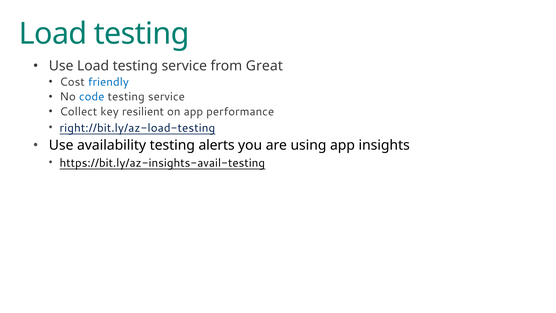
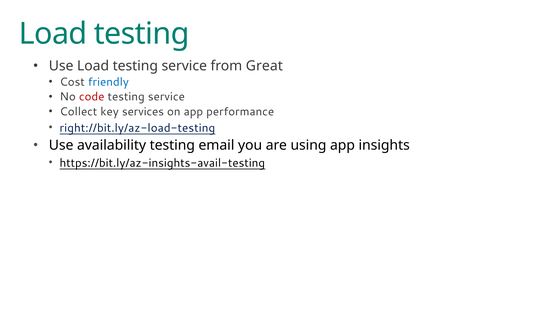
code colour: blue -> red (92, 97)
resilient: resilient -> services (143, 112)
alerts: alerts -> email (216, 145)
